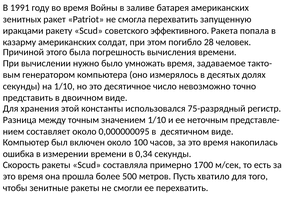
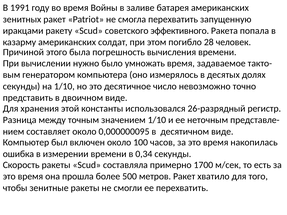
75-разрядный: 75-разрядный -> 26-разрядный (217, 109)
метров Пусть: Пусть -> Ракет (184, 177)
